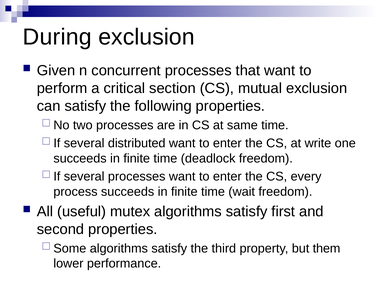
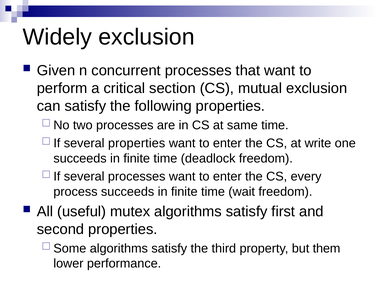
During: During -> Widely (57, 37)
several distributed: distributed -> properties (137, 143)
